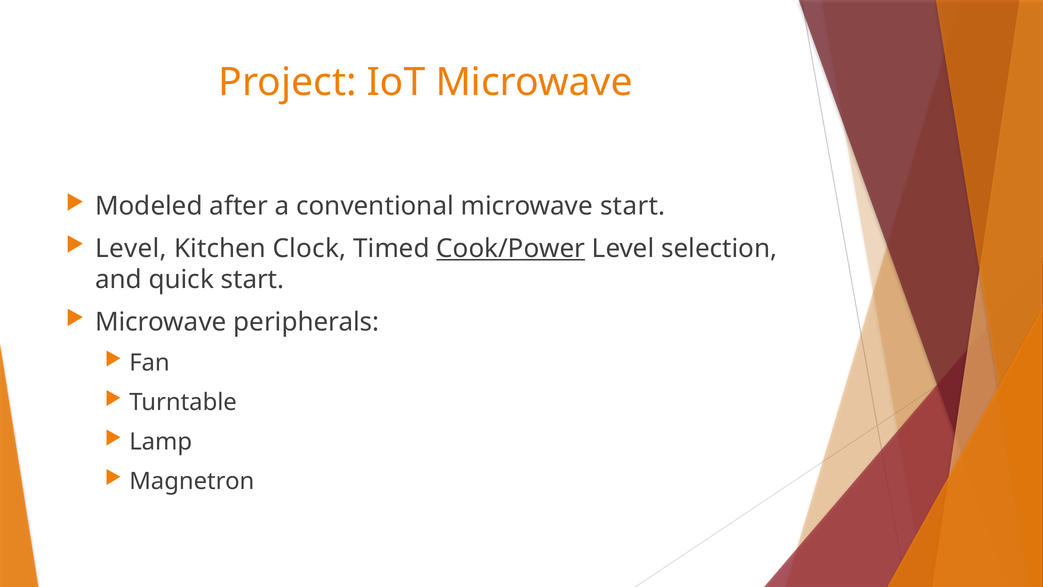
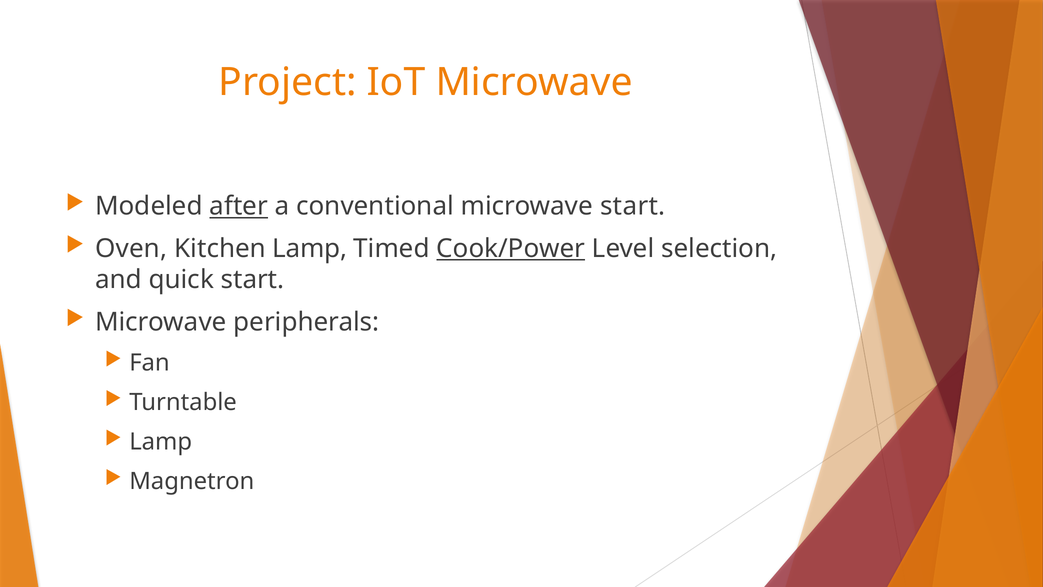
after underline: none -> present (239, 206)
Level: Level -> Oven (131, 248)
Kitchen Clock: Clock -> Lamp (310, 248)
